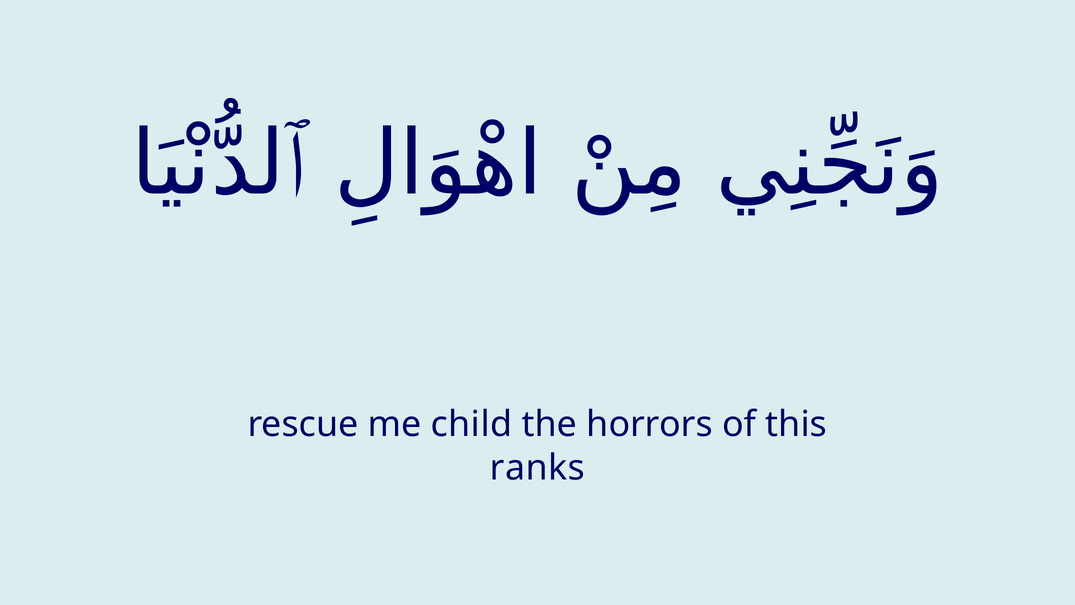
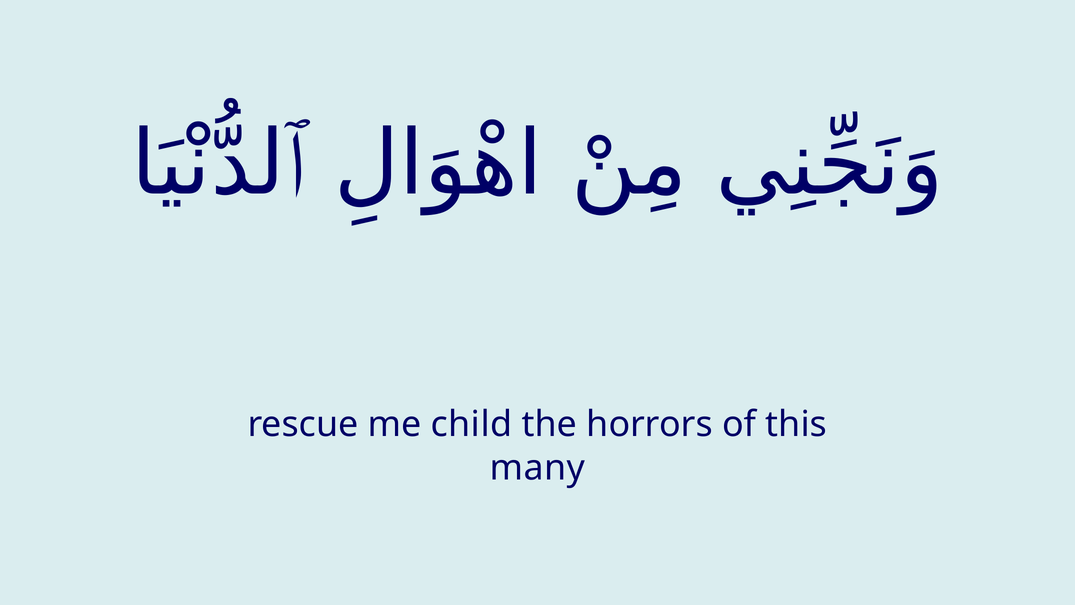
ranks: ranks -> many (537, 467)
